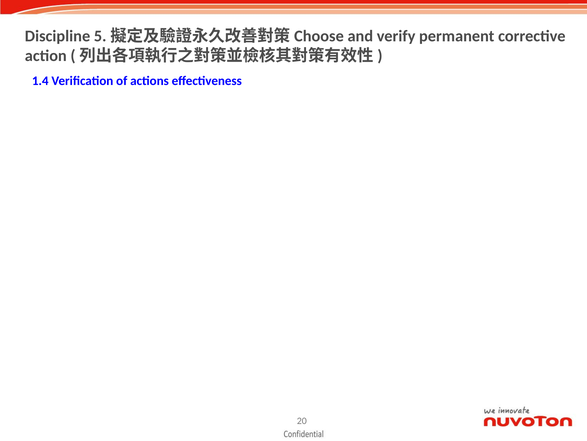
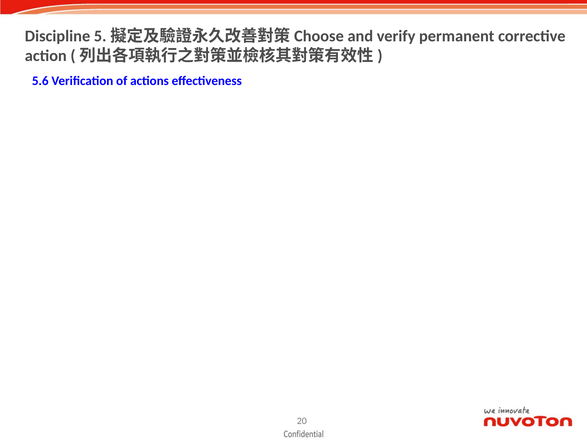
1.4: 1.4 -> 5.6 (40, 81)
